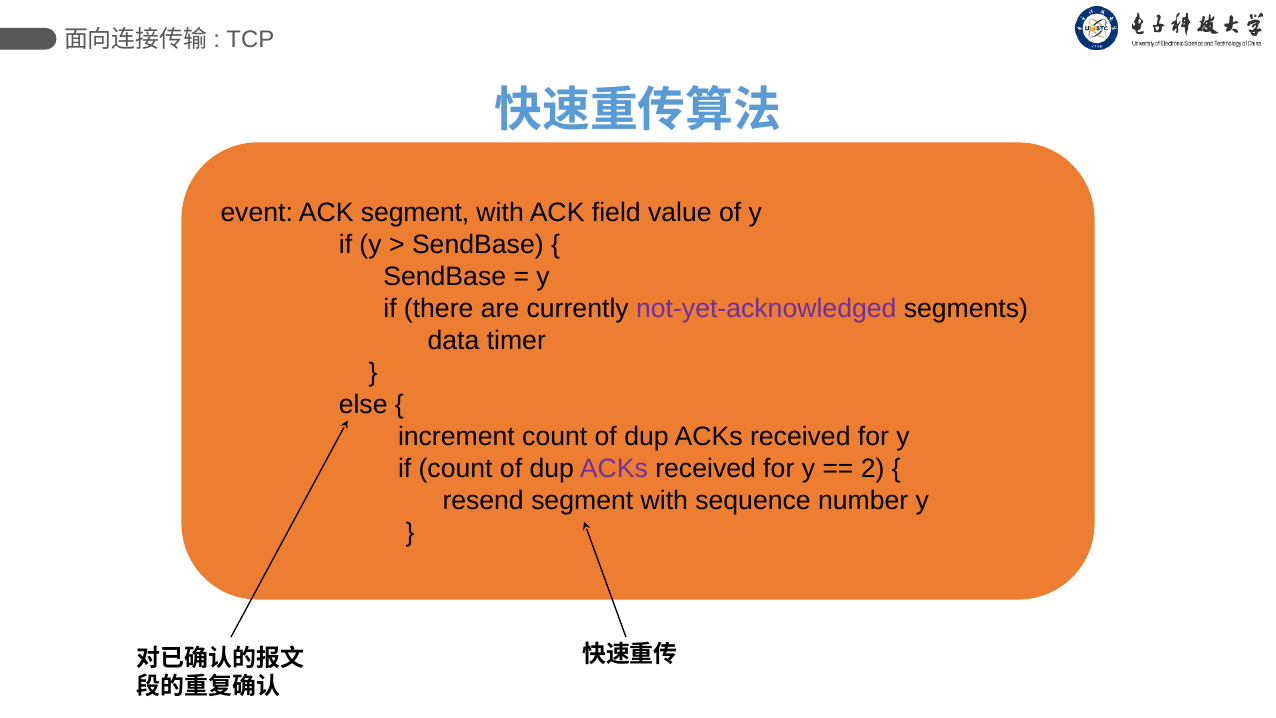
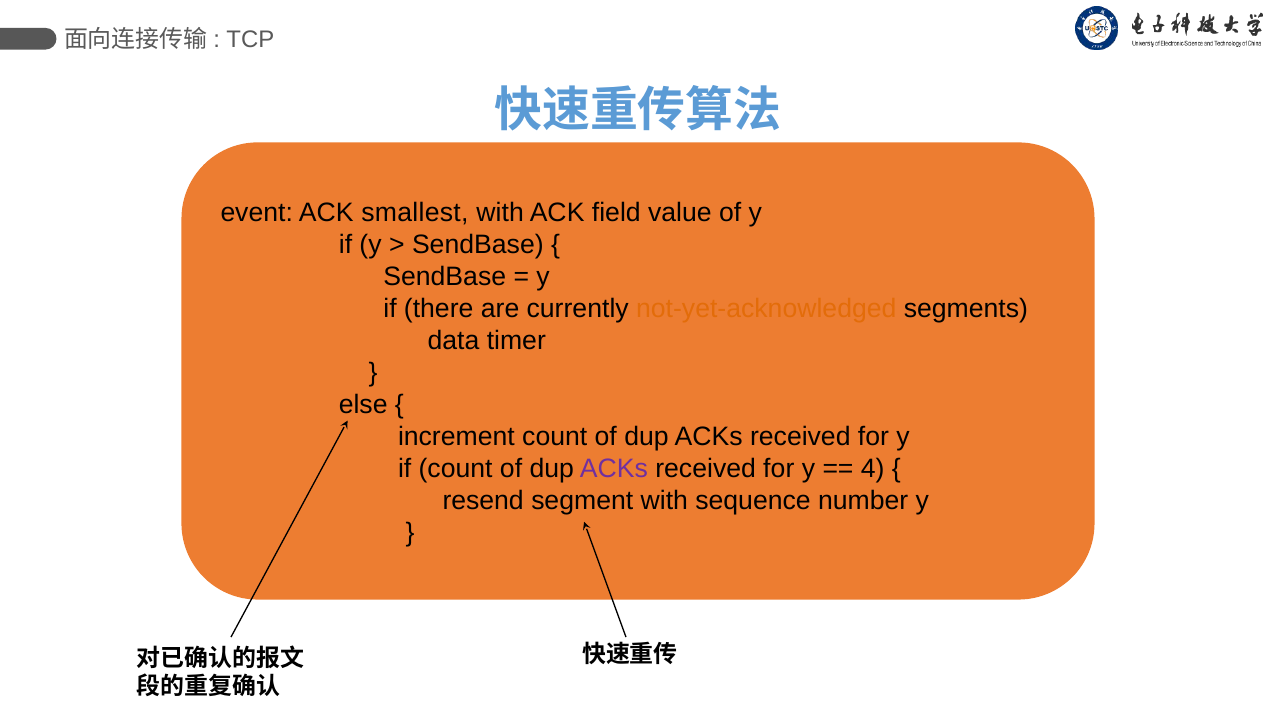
ACK segment: segment -> smallest (415, 213)
not-yet-acknowledged colour: purple -> orange (766, 309)
2: 2 -> 4 (873, 468)
